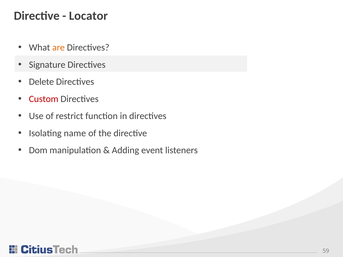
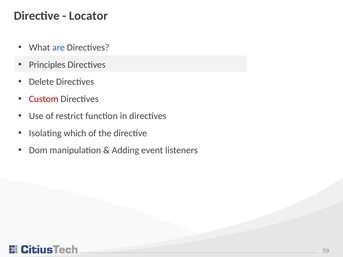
are colour: orange -> blue (59, 48)
Signature: Signature -> Principles (47, 65)
name: name -> which (75, 133)
